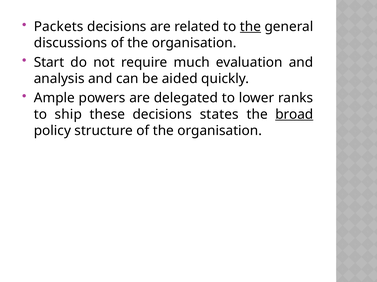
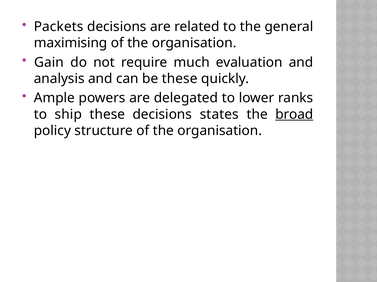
the underline: present -> none (250, 27)
discussions: discussions -> maximising (71, 43)
Start: Start -> Gain (49, 62)
be aided: aided -> these (180, 79)
